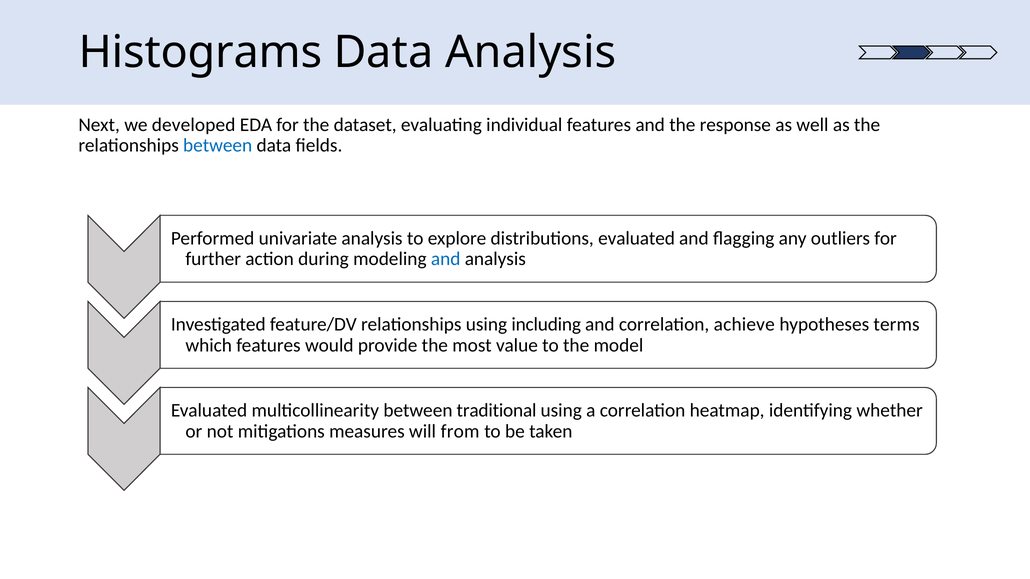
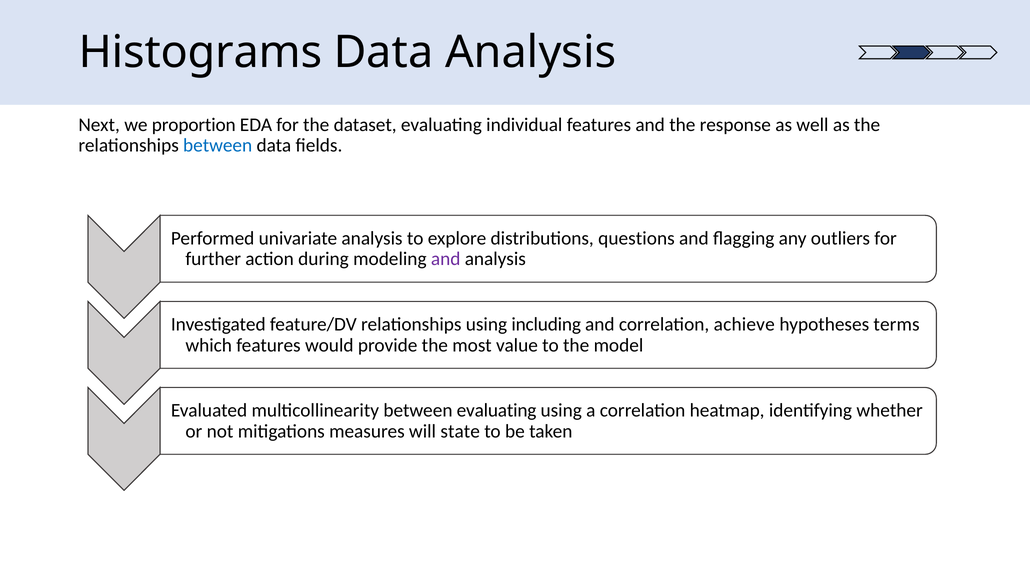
developed: developed -> proportion (194, 125)
distributions evaluated: evaluated -> questions (636, 238)
and colour: blue -> purple (446, 259)
between traditional: traditional -> evaluating (497, 411)
from: from -> state (460, 431)
